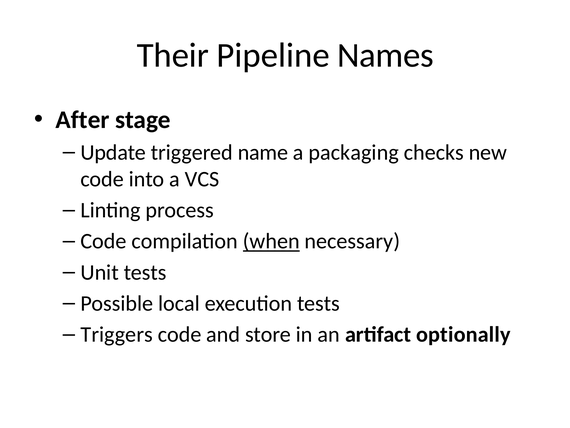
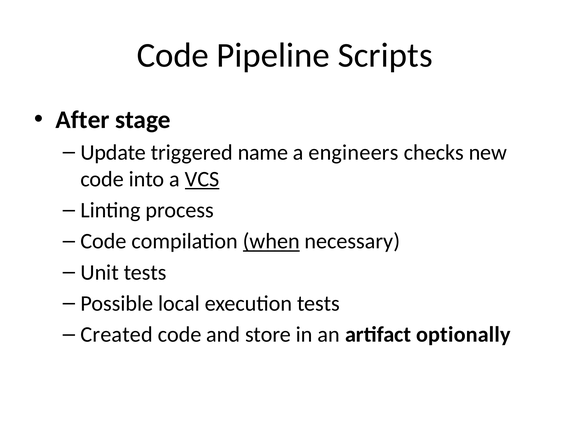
Their: Their -> Code (173, 55)
Names: Names -> Scripts (385, 55)
packaging: packaging -> engineers (354, 152)
VCS underline: none -> present (202, 179)
Triggers: Triggers -> Created (117, 334)
